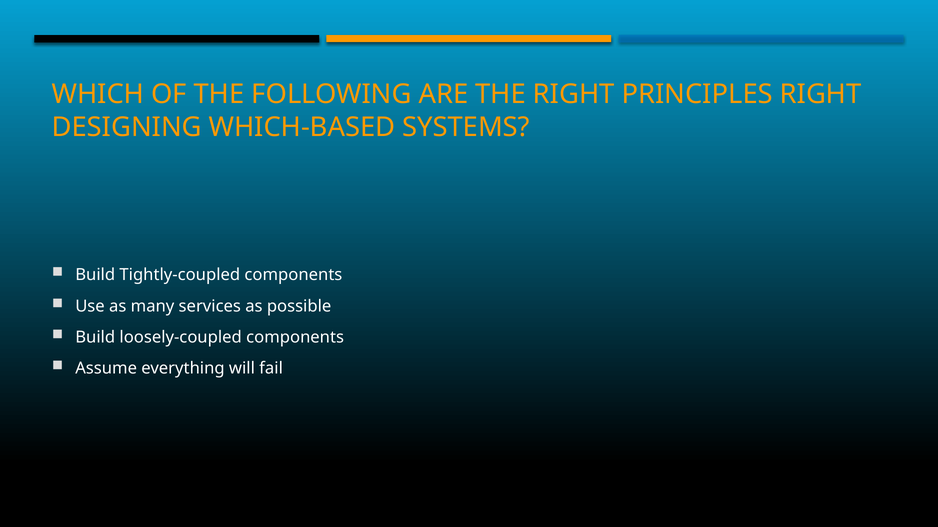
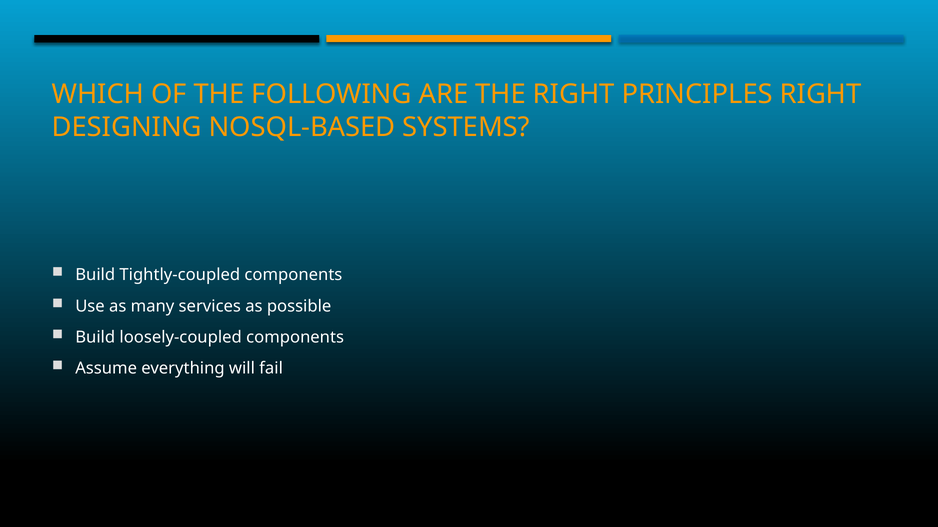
WHICH-BASED: WHICH-BASED -> NOSQL-BASED (302, 127)
